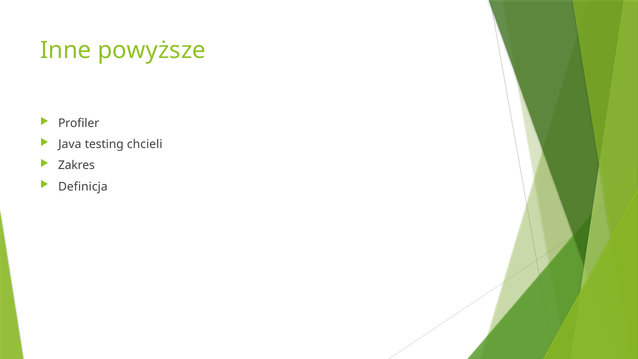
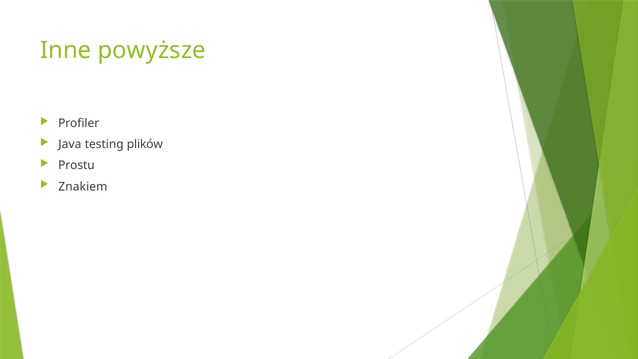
chcieli: chcieli -> plików (145, 144)
Zakres: Zakres -> Prostu (76, 165)
Definicja: Definicja -> Znakiem (83, 186)
